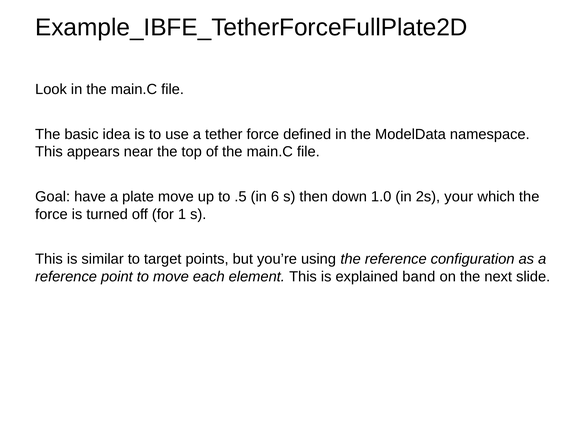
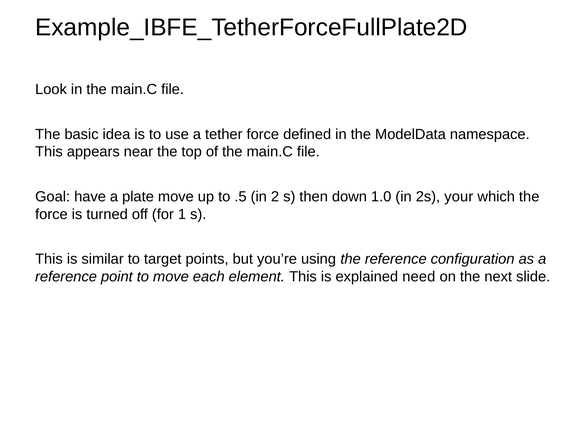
6: 6 -> 2 (275, 197)
band: band -> need (419, 277)
